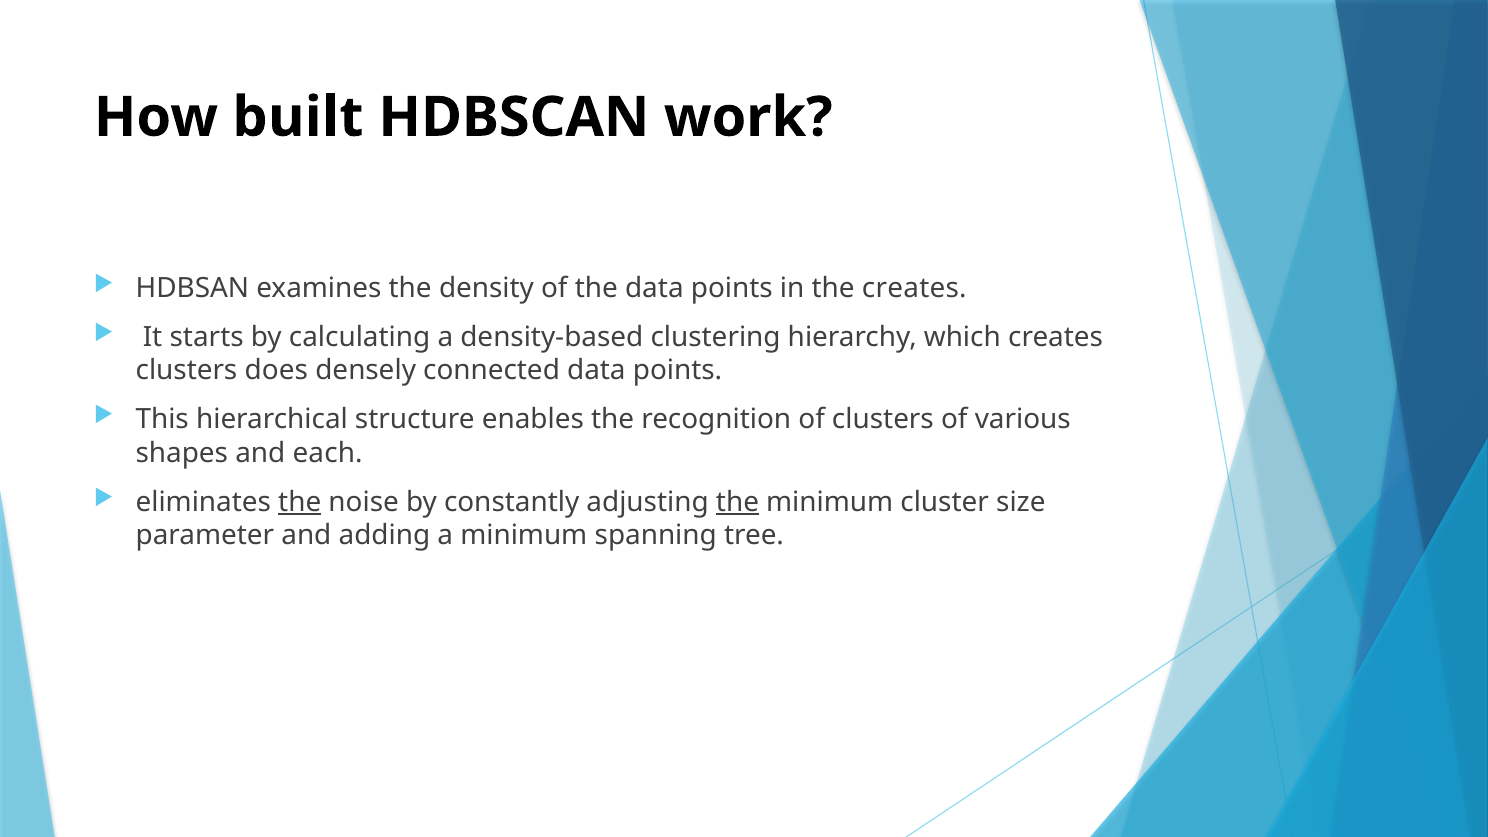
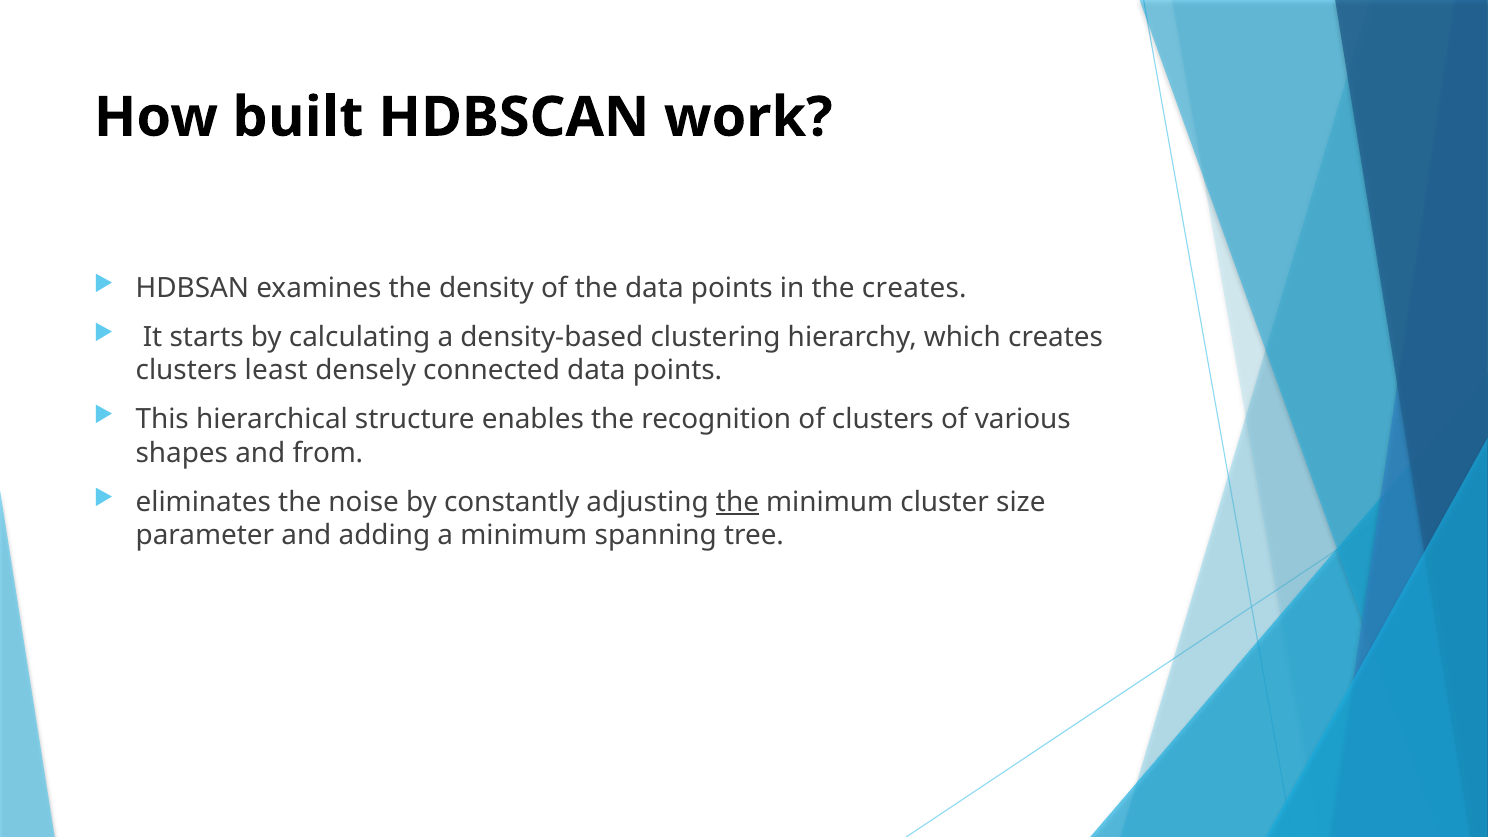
does: does -> least (276, 370)
each: each -> from (328, 453)
the underline: present -> none (300, 502)
